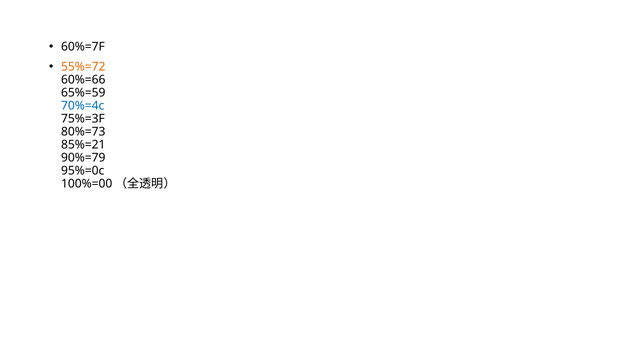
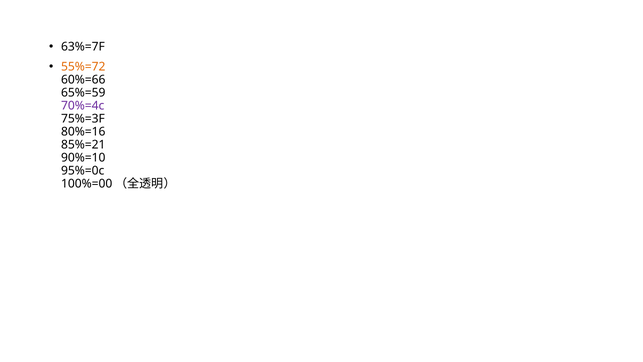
60%=7F: 60%=7F -> 63%=7F (83, 47)
70%=4c colour: blue -> purple (83, 106)
80%=73: 80%=73 -> 80%=16 (83, 132)
90%=79: 90%=79 -> 90%=10 (83, 158)
